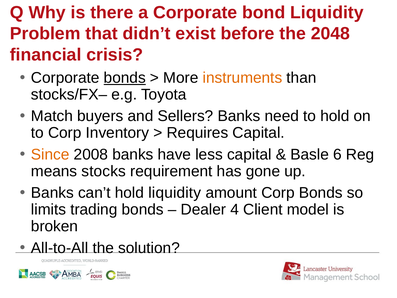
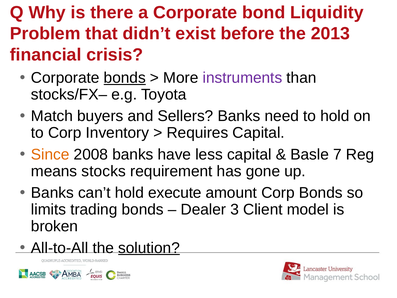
2048: 2048 -> 2013 (330, 34)
instruments colour: orange -> purple (242, 78)
6: 6 -> 7 (337, 154)
hold liquidity: liquidity -> execute (175, 193)
4: 4 -> 3 (235, 209)
solution underline: none -> present (149, 248)
